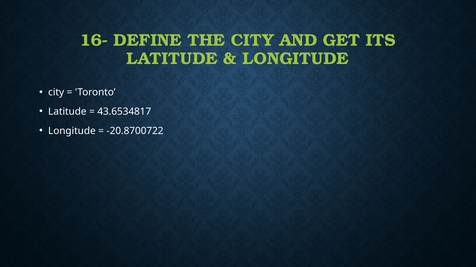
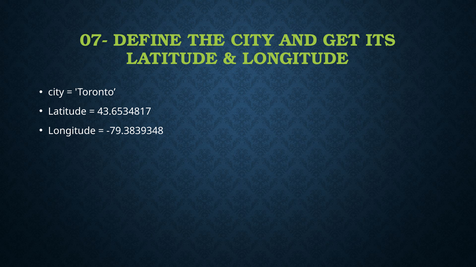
16-: 16- -> 07- (94, 40)
-20.8700722: -20.8700722 -> -79.3839348 (135, 131)
